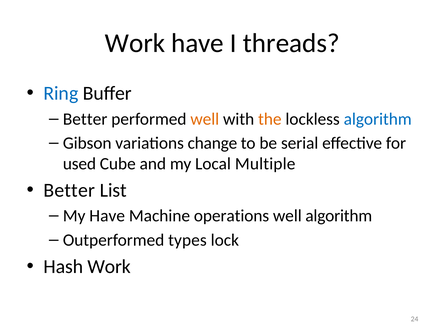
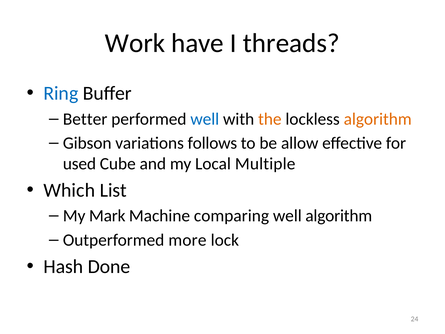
well colour: orange -> blue (205, 119)
algorithm colour: blue -> orange (378, 119)
change: change -> follows (212, 143)
serial: serial -> allow (300, 143)
Better: Better -> Which (69, 190)
My Have: Have -> Mark (107, 216)
operations: operations -> comparing (231, 216)
types: types -> more (187, 240)
Hash Work: Work -> Done (109, 266)
